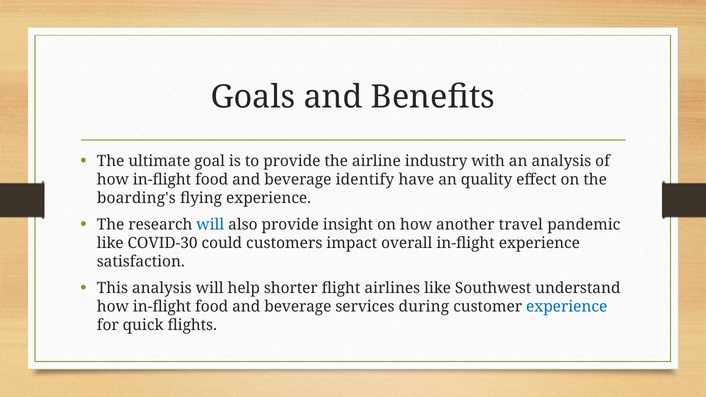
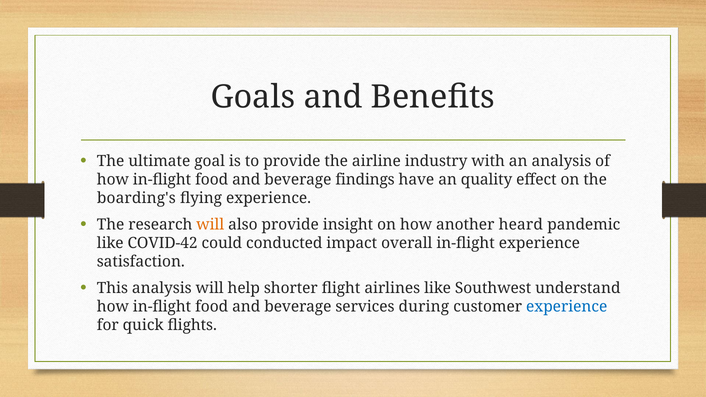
identify: identify -> findings (365, 180)
will colour: blue -> orange (210, 225)
travel: travel -> heard (521, 225)
COVID-30: COVID-30 -> COVID-42 (163, 243)
customers: customers -> conducted (284, 243)
